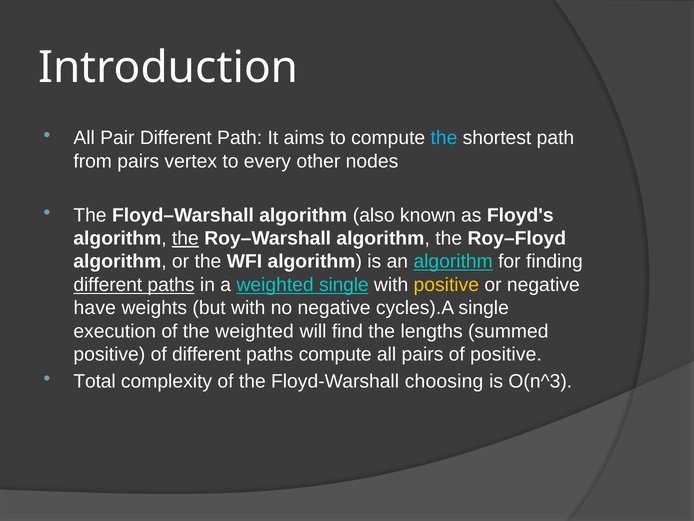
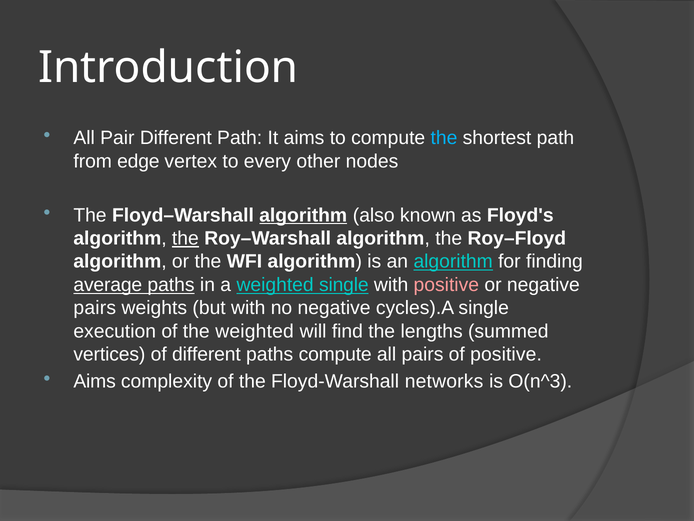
from pairs: pairs -> edge (138, 161)
algorithm underline: none -> present (303, 215)
different: different -> average (108, 285)
positive colour: yellow -> pink (446, 285)
have: have -> pairs (95, 308)
positive: positive -> vertices (109, 354)
Total: Total -> Aims (95, 381)
choosing: choosing -> networks (444, 381)
